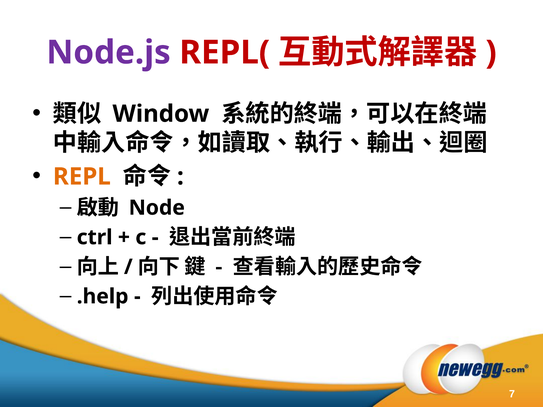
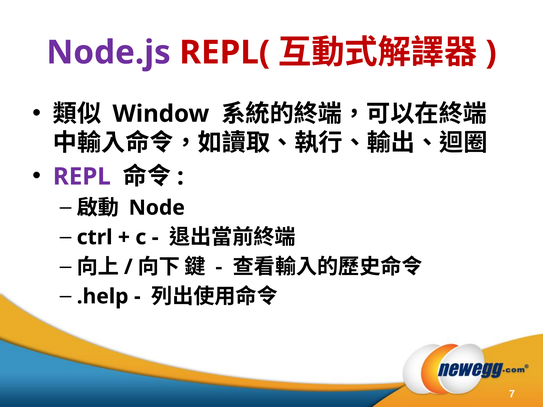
REPL colour: orange -> purple (82, 177)
